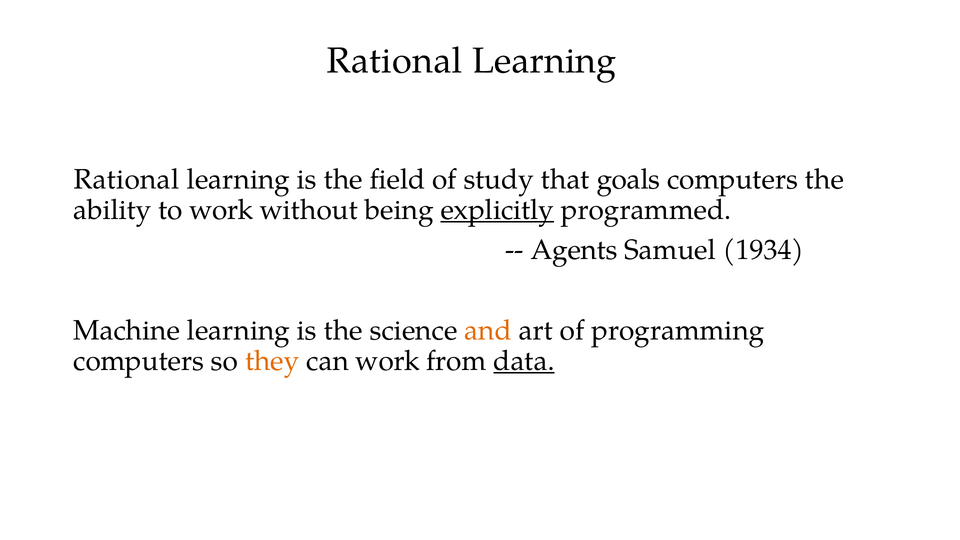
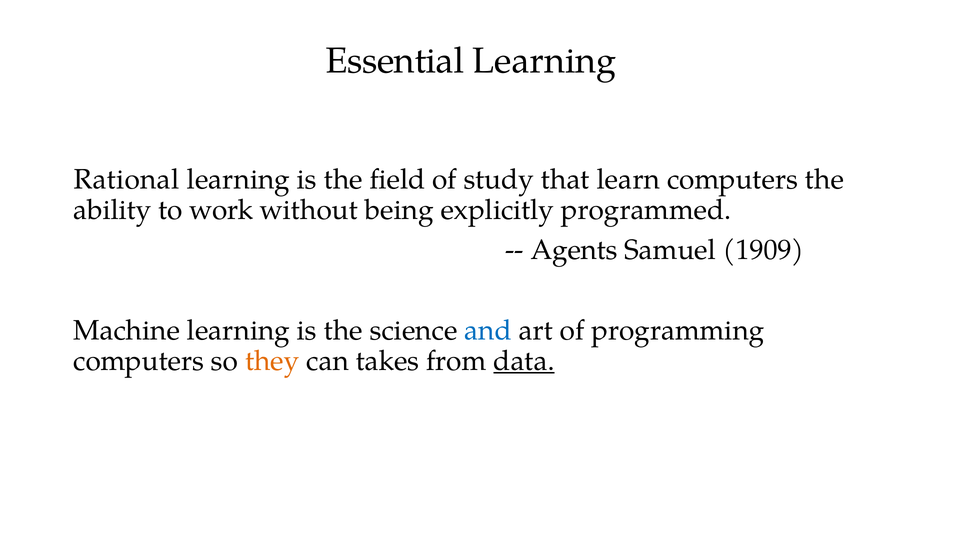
Rational: Rational -> Essential (395, 61)
goals: goals -> learn (628, 180)
explicitly underline: present -> none (497, 210)
1934: 1934 -> 1909 (764, 250)
and colour: orange -> blue (488, 331)
can work: work -> takes (388, 361)
